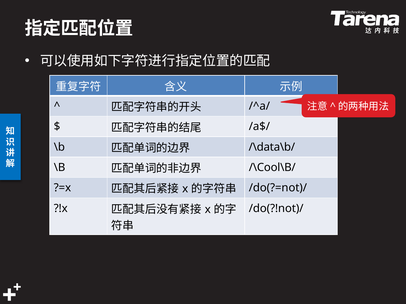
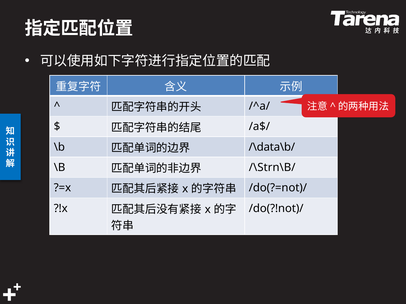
/\Cool\B/: /\Cool\B/ -> /\Strn\B/ (272, 168)
